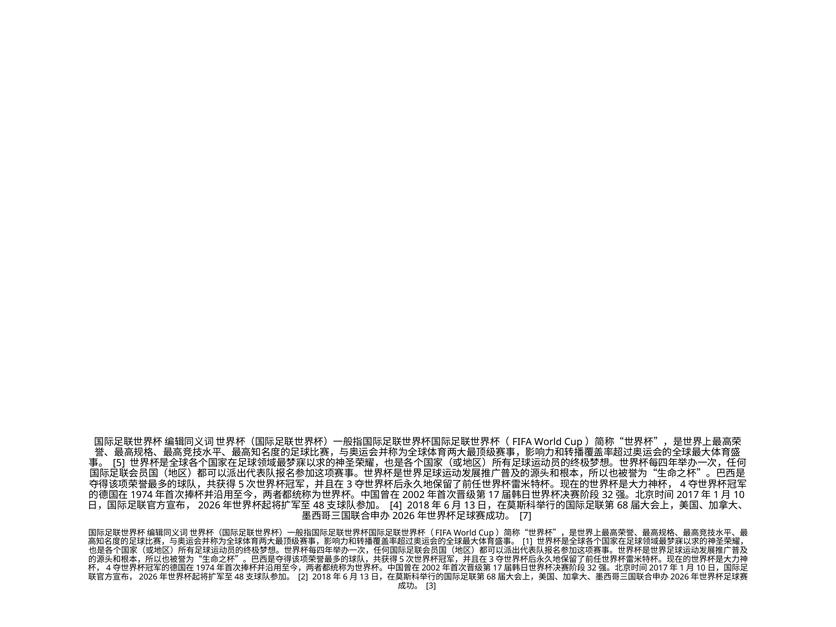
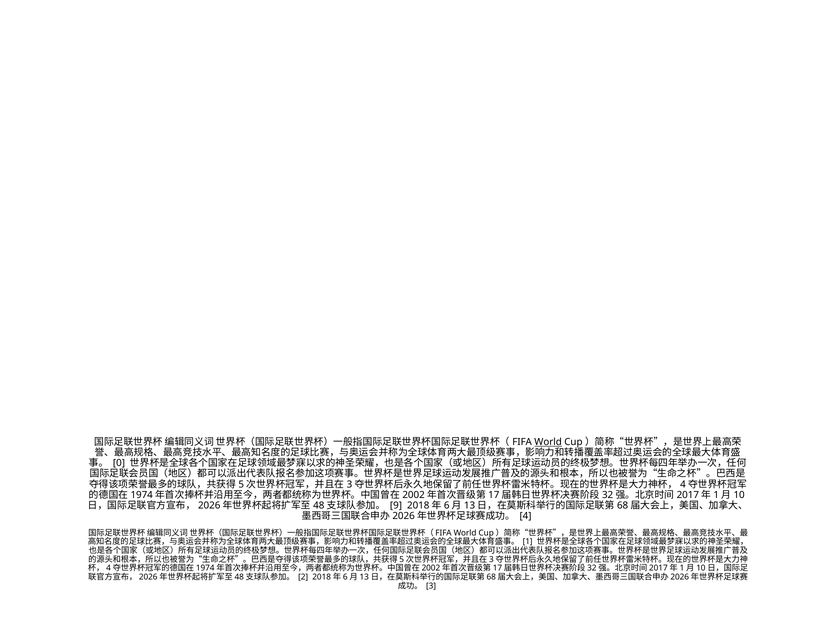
World underline: none -> present (548, 442)
5: 5 -> 0 (119, 463)
4: 4 -> 9 (396, 505)
7: 7 -> 4 (526, 516)
